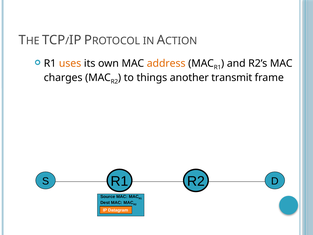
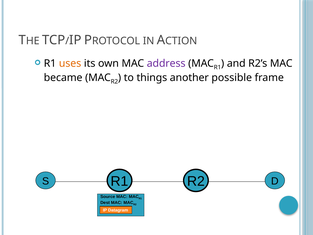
address colour: orange -> purple (166, 63)
charges: charges -> became (63, 78)
transmit: transmit -> possible (232, 78)
